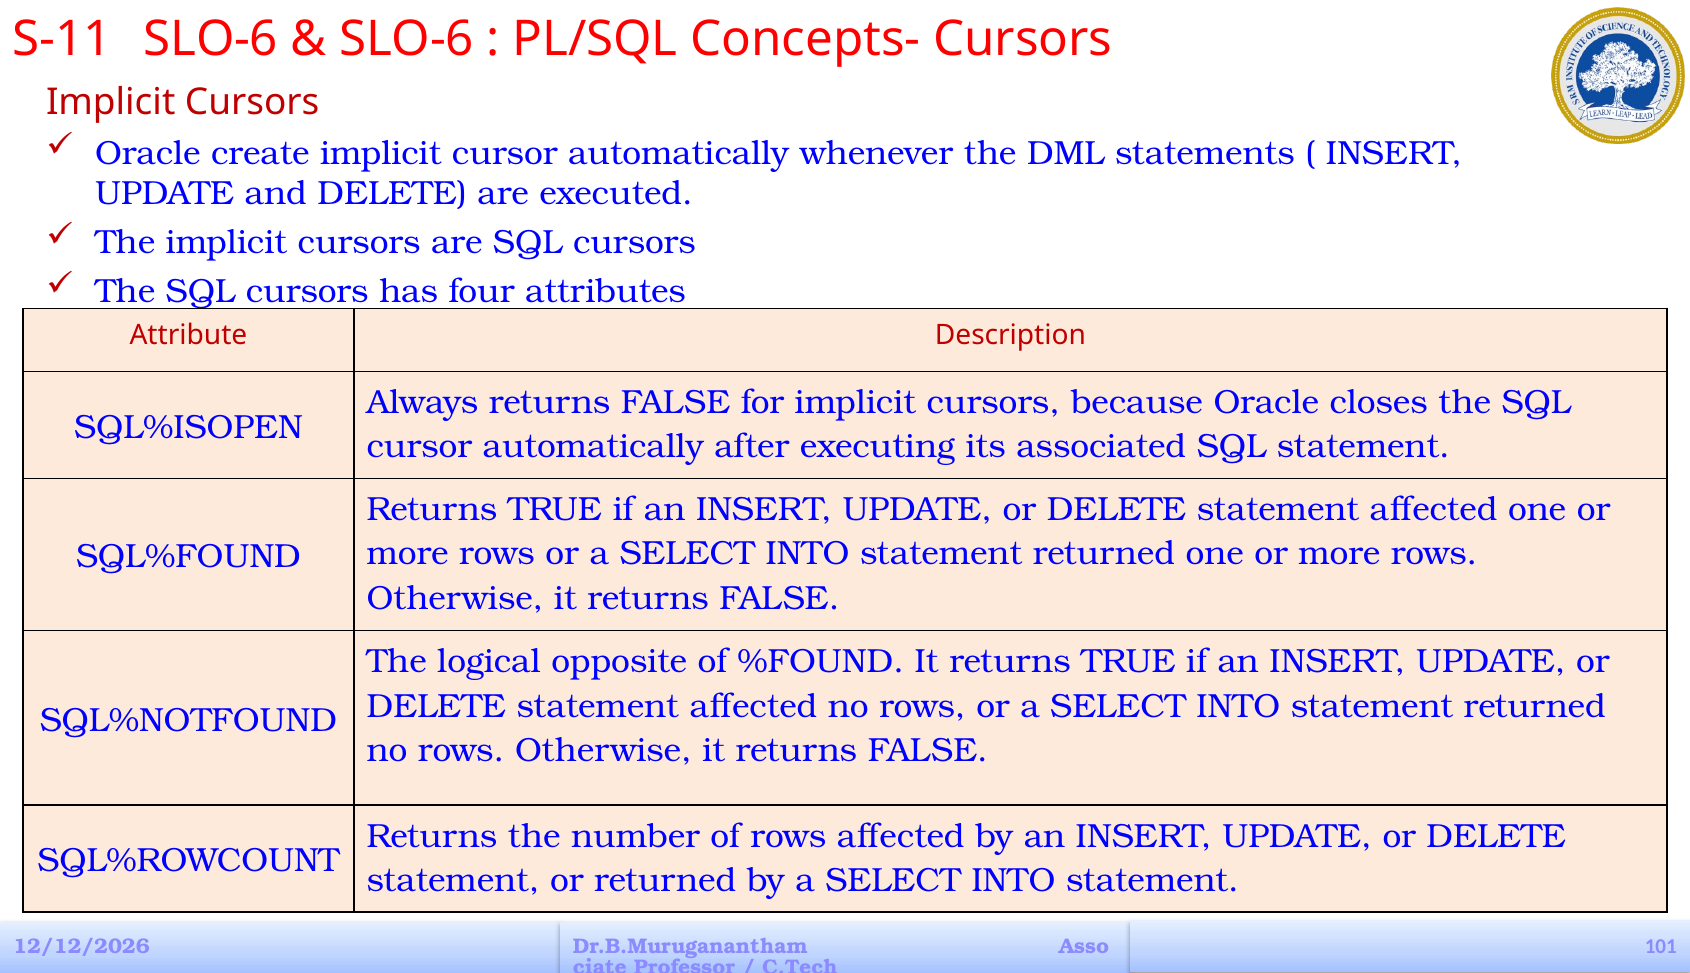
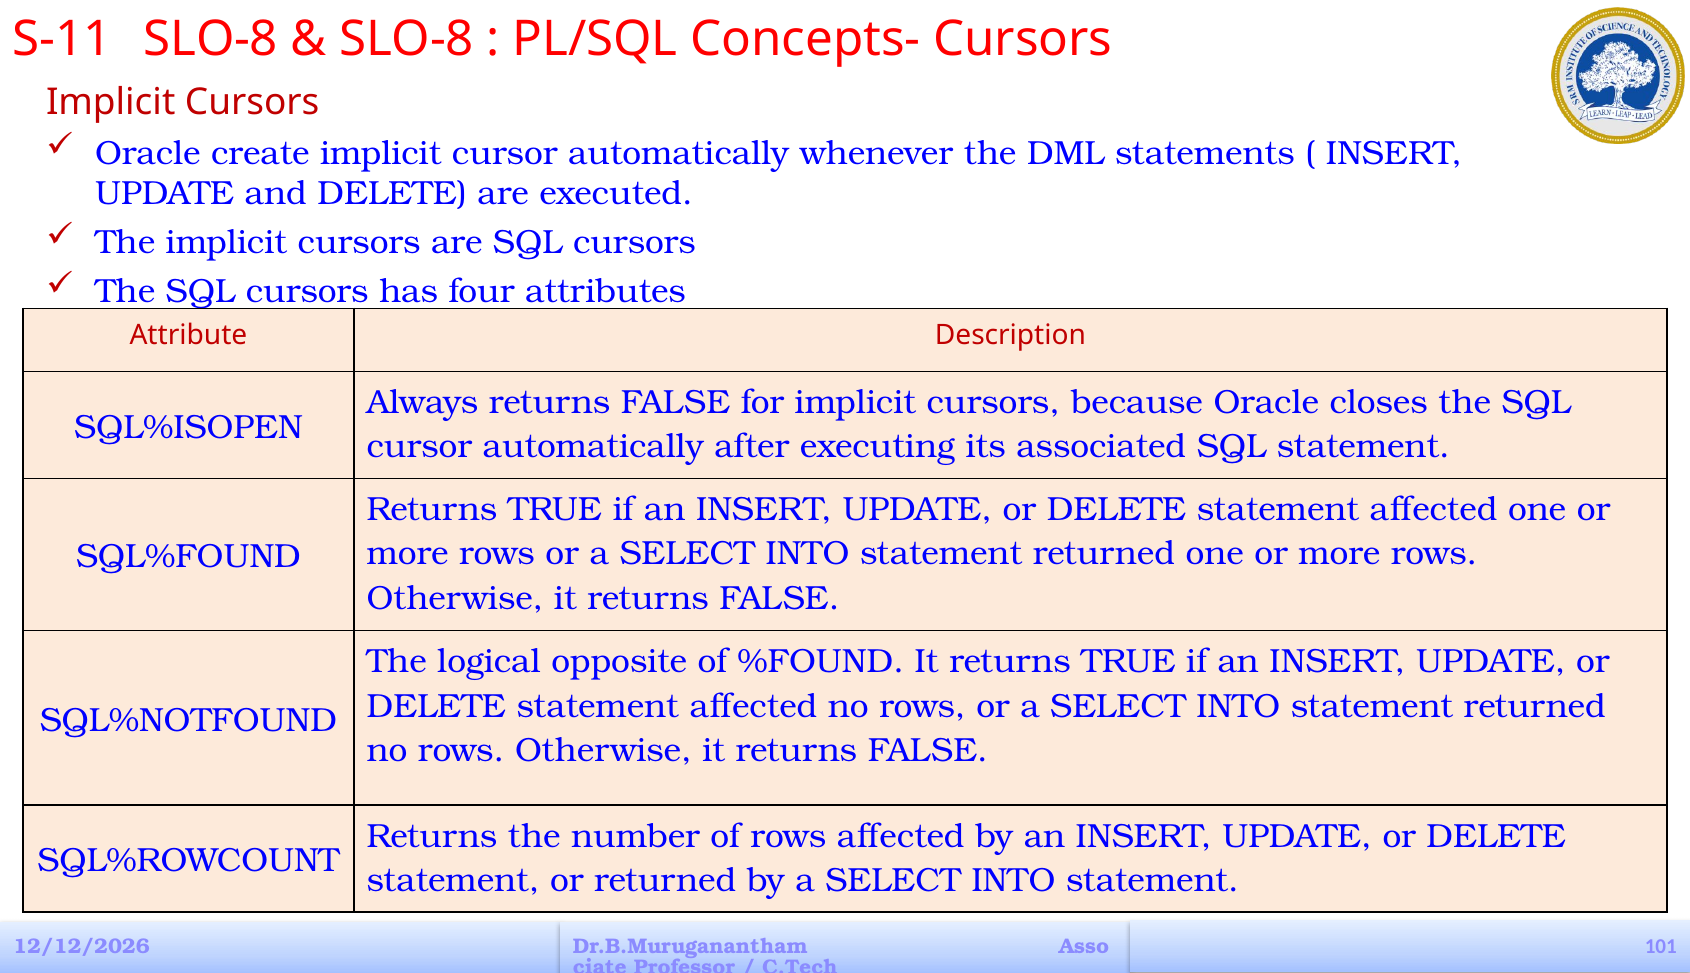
S-11 SLO-6: SLO-6 -> SLO-8 (211, 39)
SLO-6: SLO-6 -> SLO-8 (407, 39)
